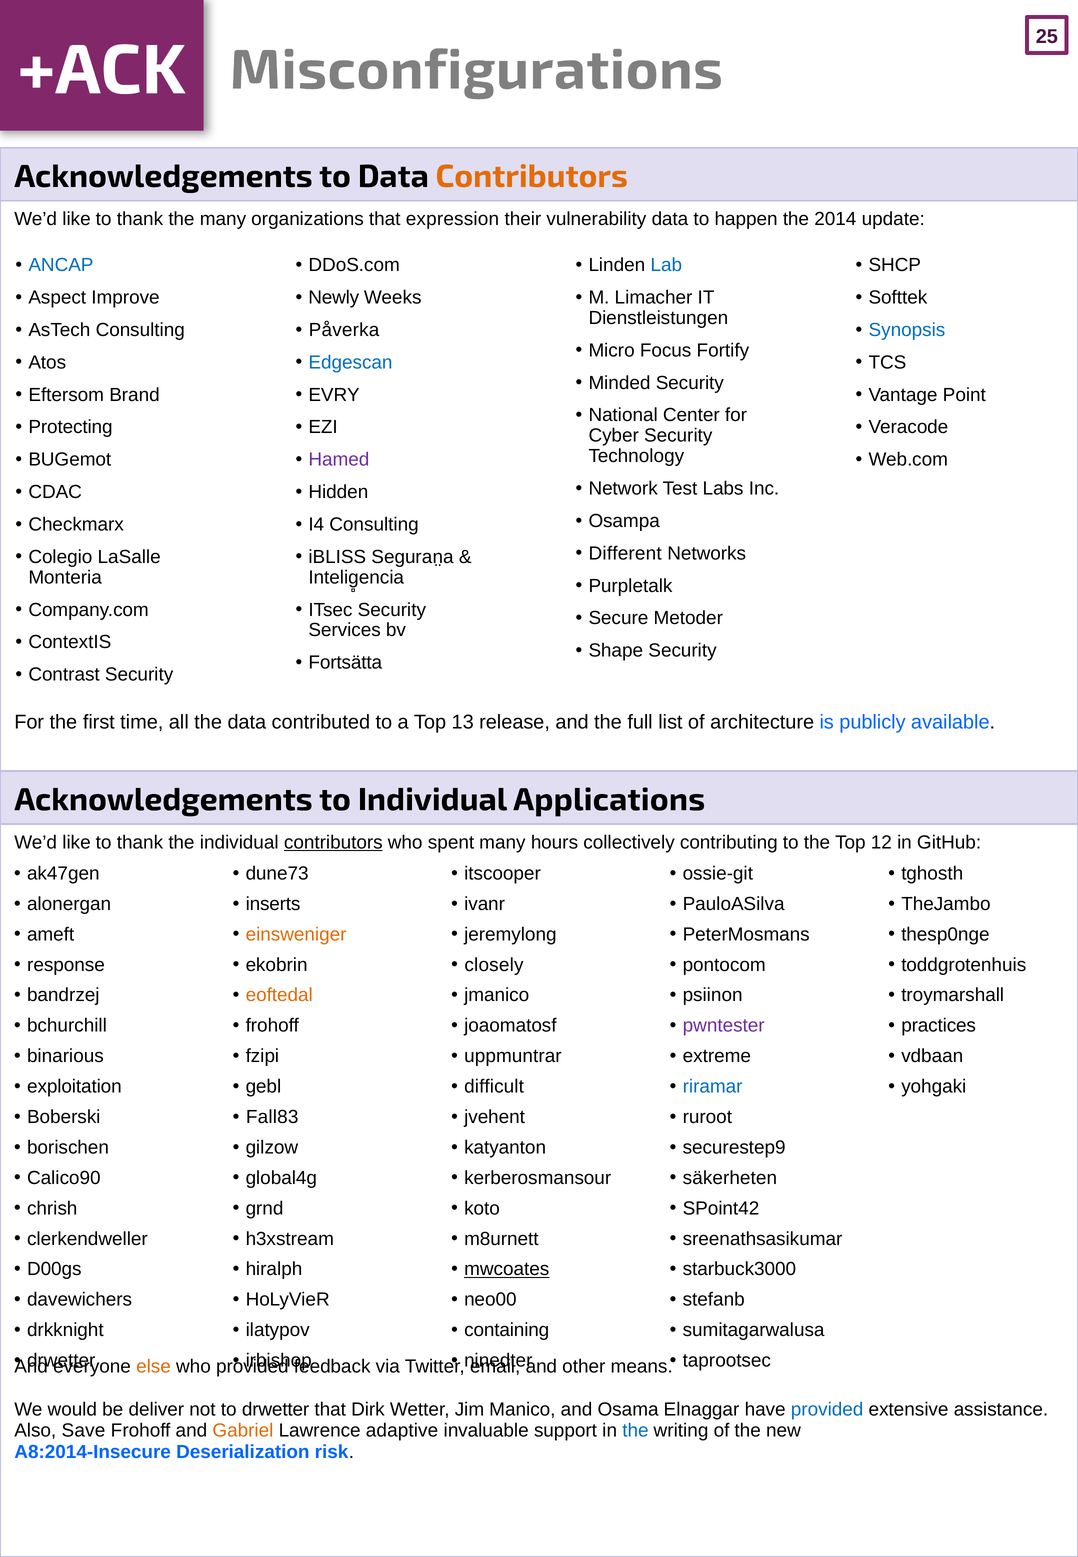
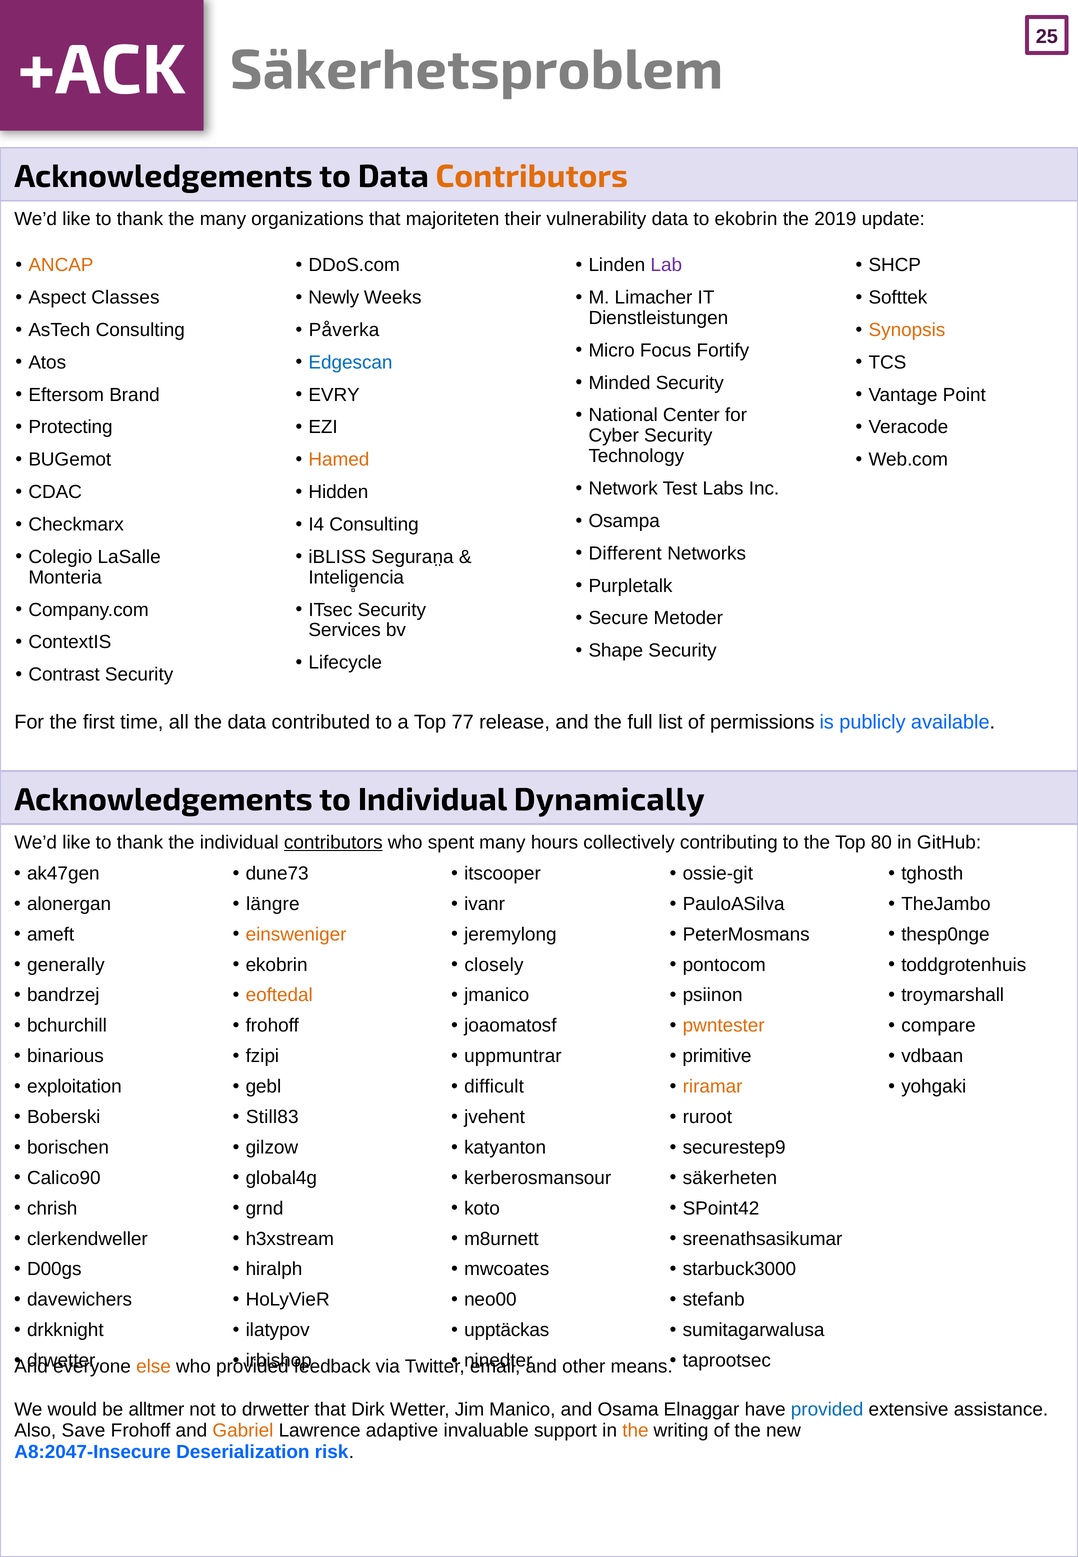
Misconfigurations: Misconfigurations -> Säkerhetsproblem (476, 70)
expression: expression -> majoriteten (453, 219)
to happen: happen -> ekobrin (746, 219)
2014: 2014 -> 2019 (835, 219)
ANCAP colour: blue -> orange (61, 265)
Lab colour: blue -> purple (666, 265)
Improve: Improve -> Classes (125, 298)
Synopsis colour: blue -> orange (907, 330)
Hamed colour: purple -> orange (339, 460)
Fortsätta: Fortsätta -> Lifecycle (345, 663)
13: 13 -> 77 (463, 722)
architecture: architecture -> permissions (762, 722)
Applications: Applications -> Dynamically (609, 800)
12: 12 -> 80 (881, 843)
inserts: inserts -> längre (273, 904)
response: response -> generally (66, 965)
pwntester colour: purple -> orange (724, 1026)
practices: practices -> compare (938, 1026)
extreme: extreme -> primitive (717, 1056)
riramar colour: blue -> orange (713, 1087)
Fall83: Fall83 -> Still83 (272, 1117)
mwcoates underline: present -> none (507, 1269)
containing: containing -> upptäckas (507, 1330)
deliver: deliver -> alltmer (156, 1409)
the colour: blue -> orange (635, 1431)
A8:2014-Insecure: A8:2014-Insecure -> A8:2047-Insecure (93, 1452)
